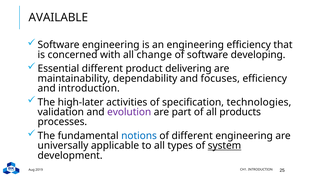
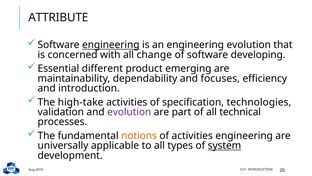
AVAILABLE: AVAILABLE -> ATTRIBUTE (58, 18)
engineering underline: none -> present (111, 45)
engineering efficiency: efficiency -> evolution (249, 45)
delivering: delivering -> emerging (188, 68)
high-later: high-later -> high-take (81, 102)
products: products -> technical (240, 112)
notions colour: blue -> orange (139, 135)
of different: different -> activities (192, 135)
